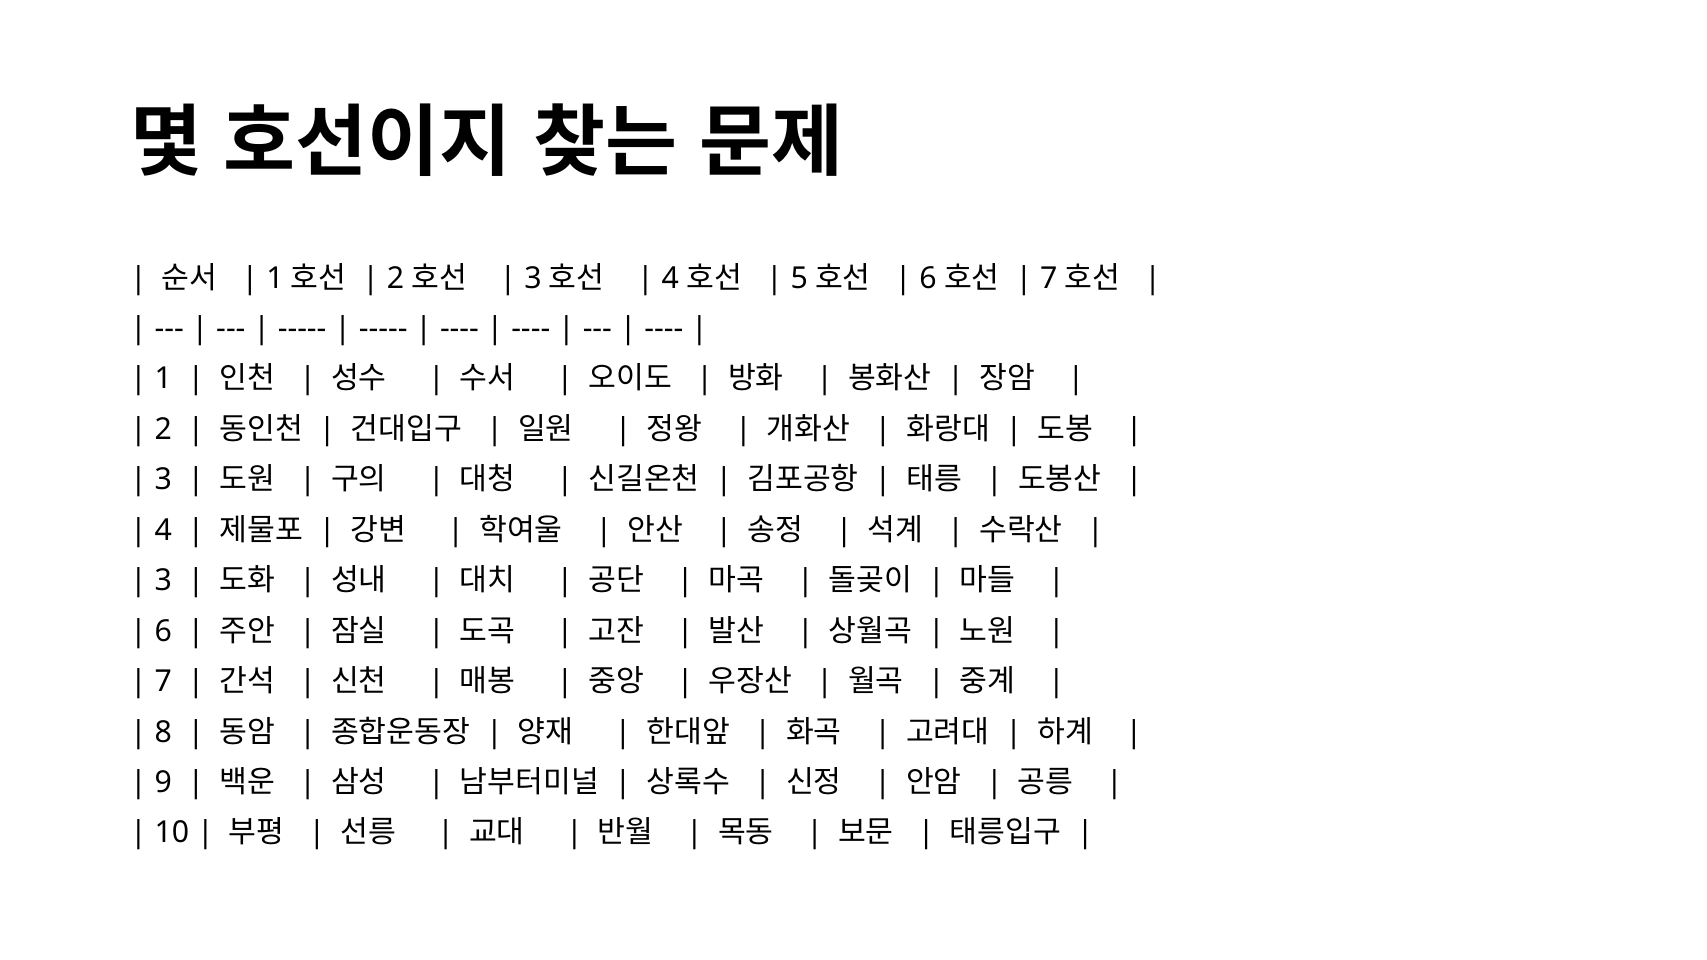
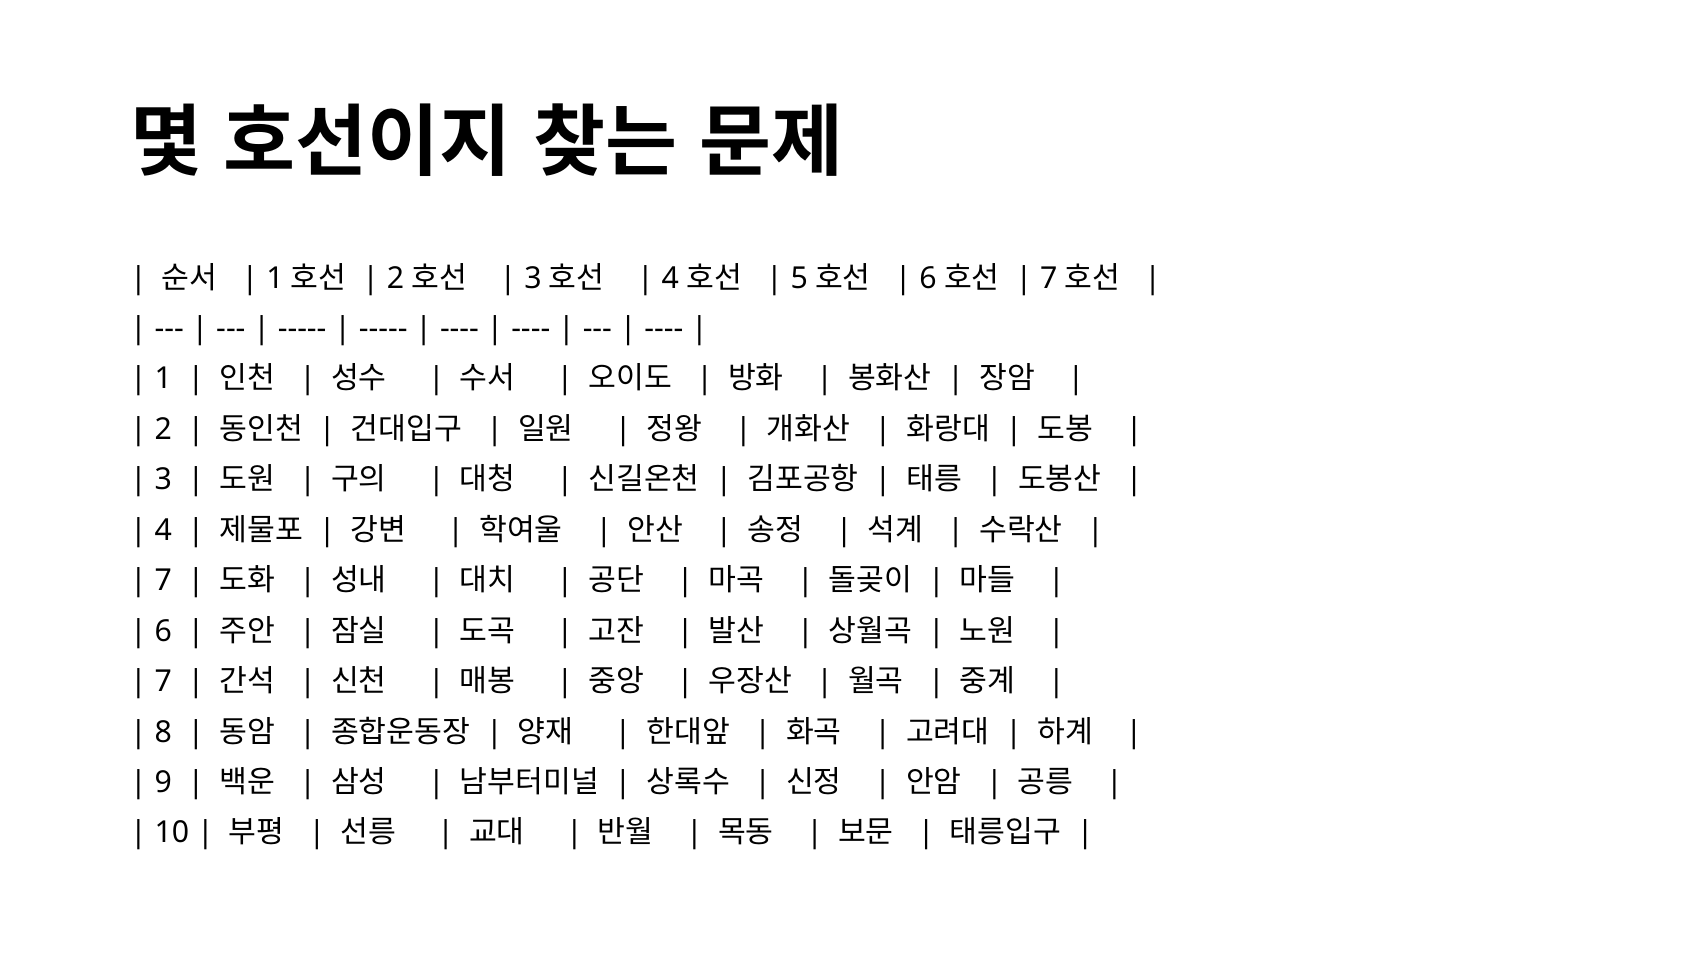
3: 3 -> 7 (163, 581)
